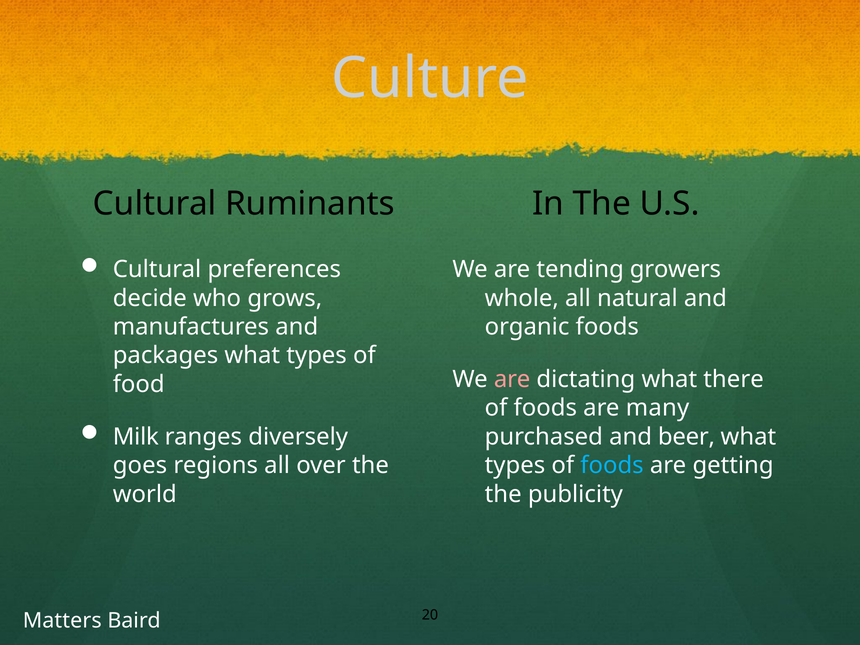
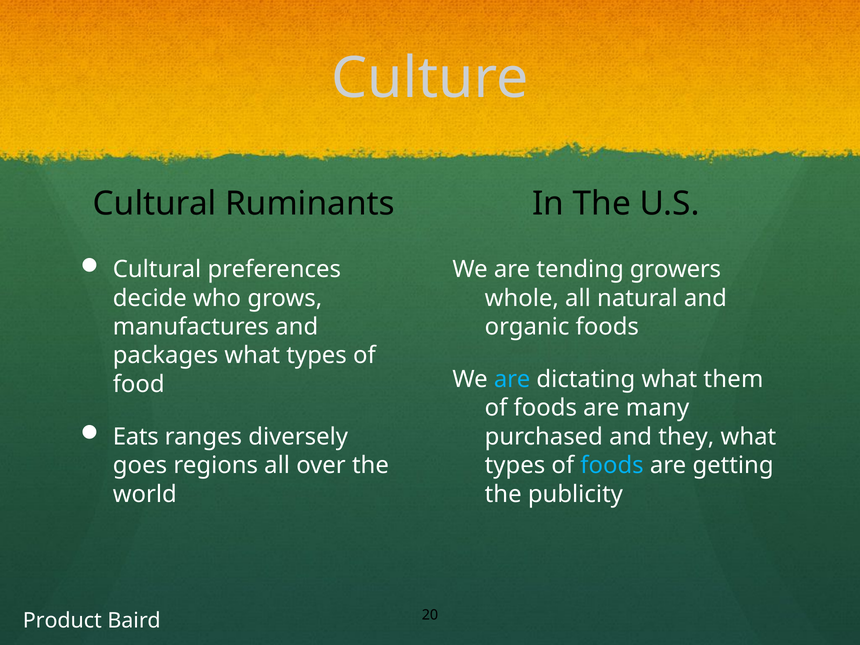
are colour: pink -> light blue (512, 379)
there: there -> them (733, 379)
Milk: Milk -> Eats (136, 437)
beer: beer -> they (686, 437)
Matters: Matters -> Product (62, 621)
